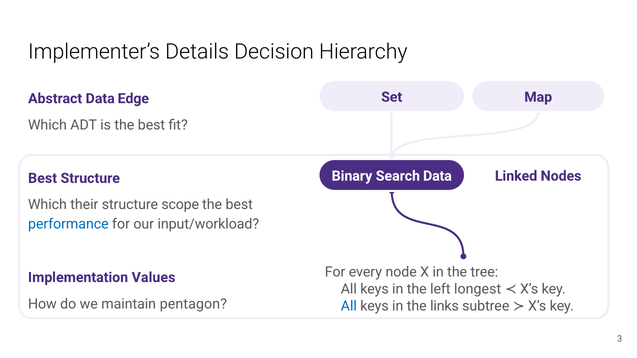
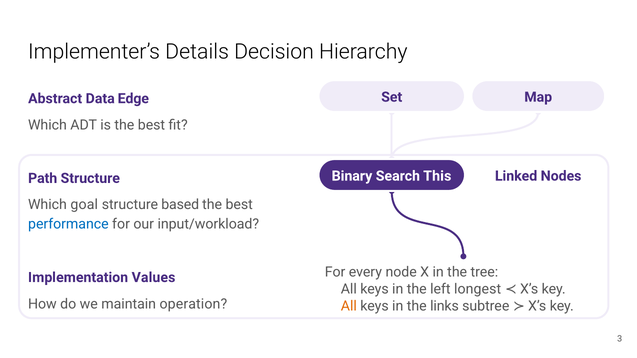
Search Data: Data -> This (437, 176)
Best: Best -> Path (43, 178)
their: their -> goal (84, 205)
scope: scope -> based (180, 205)
pentagon: pentagon -> operation (193, 304)
All colour: blue -> orange (349, 306)
